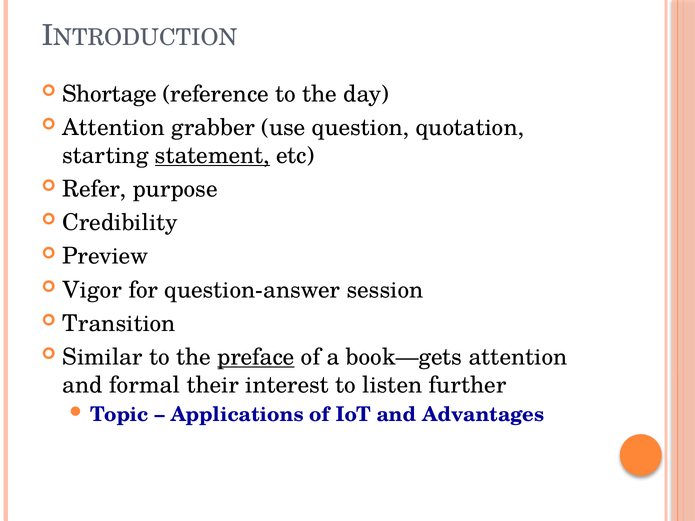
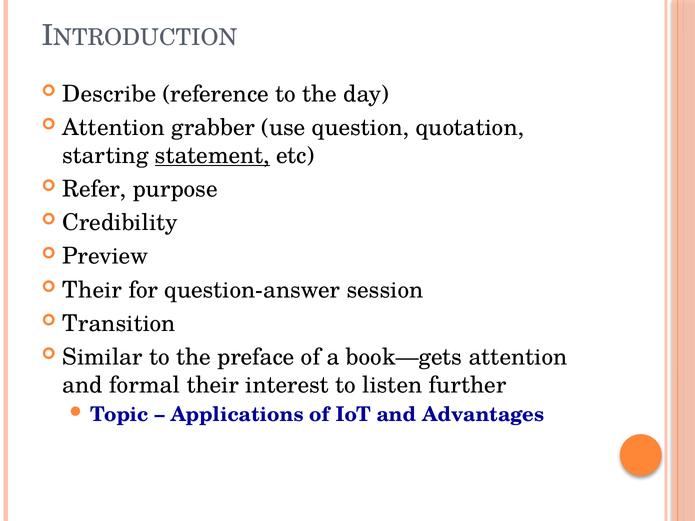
Shortage: Shortage -> Describe (109, 94)
Vigor: Vigor -> Their (92, 290)
preface underline: present -> none (256, 357)
